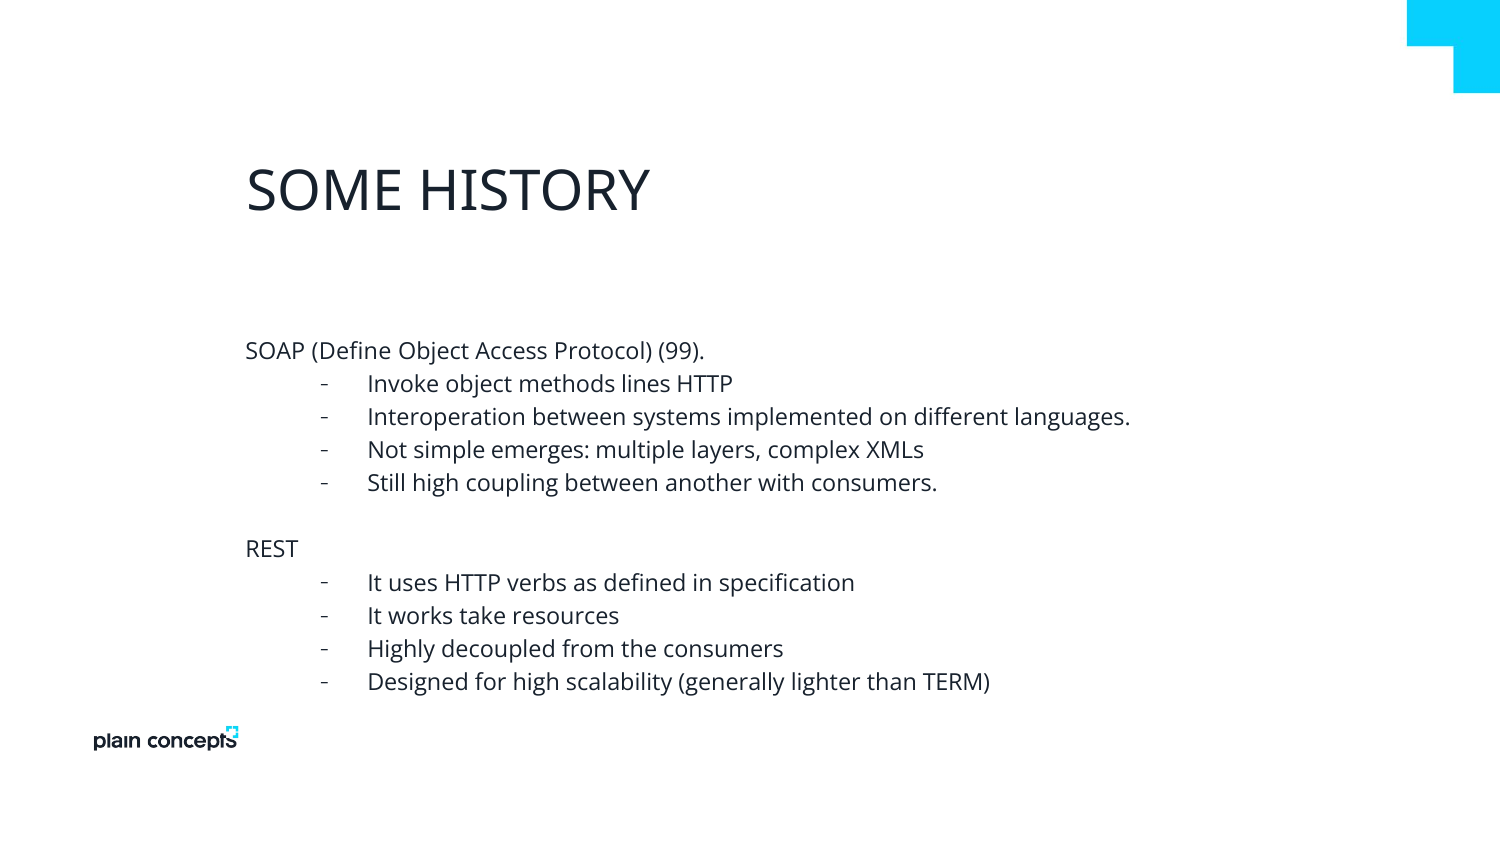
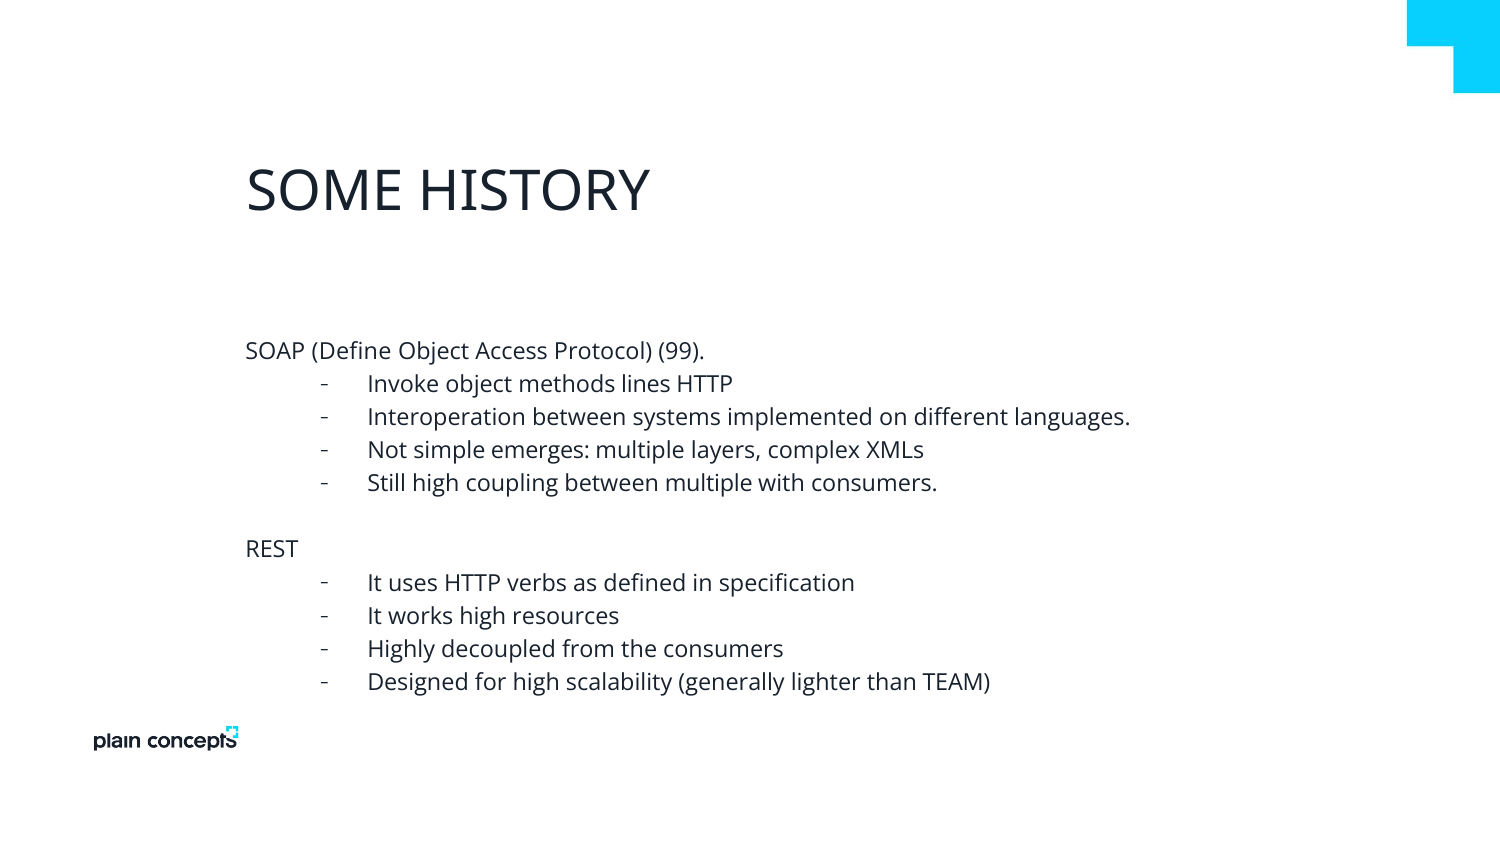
between another: another -> multiple (709, 484)
works take: take -> high (483, 616)
TERM: TERM -> TEAM (956, 683)
